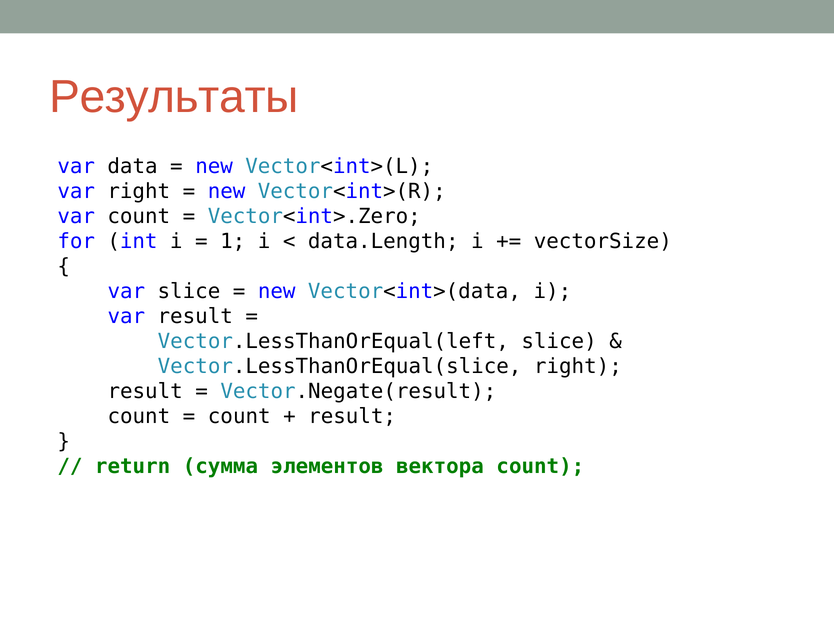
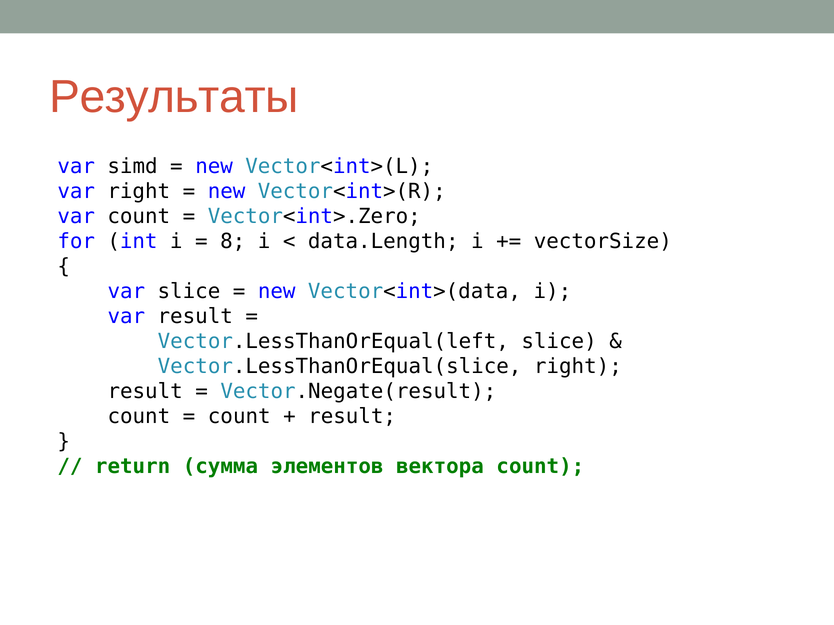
data: data -> simd (133, 167)
1: 1 -> 8 (233, 242)
